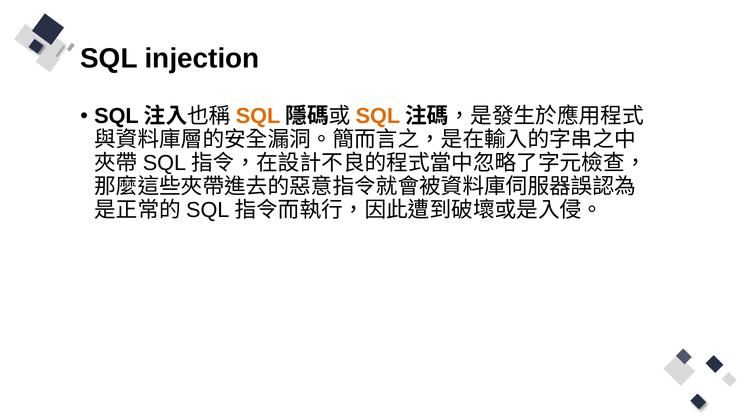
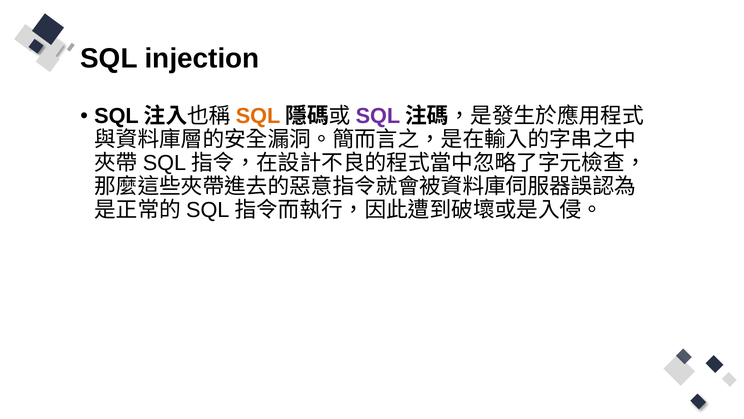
SQL colour: orange -> purple (378, 116)
